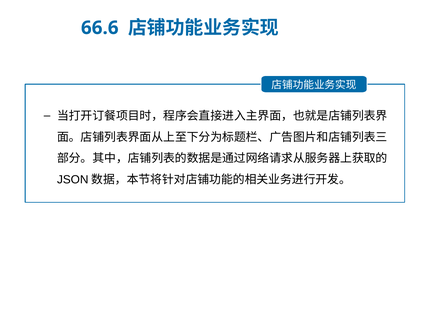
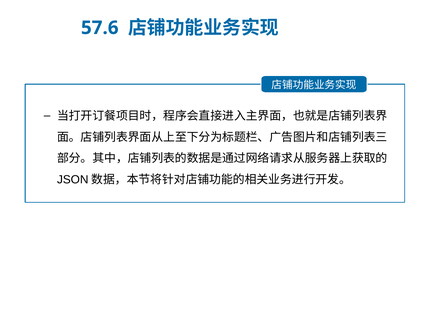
66.6: 66.6 -> 57.6 (100, 28)
